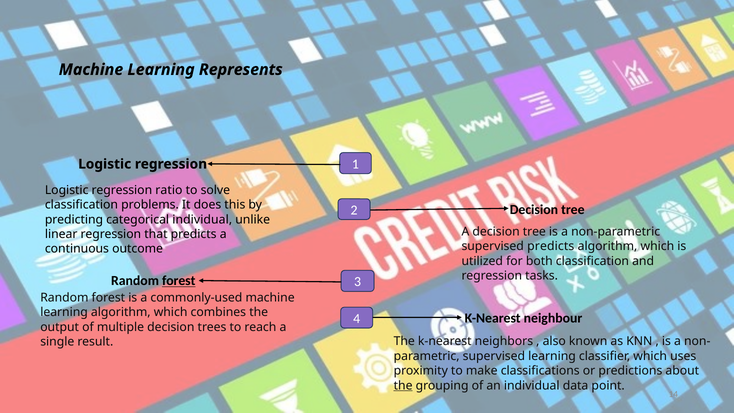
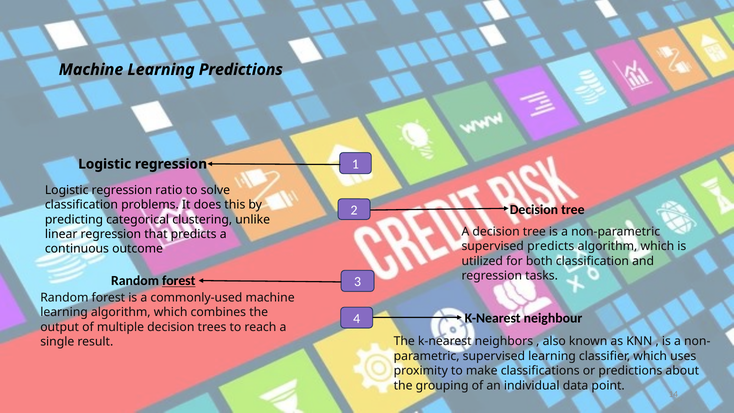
Learning Represents: Represents -> Predictions (241, 70)
categorical individual: individual -> clustering (202, 219)
the underline: present -> none (403, 385)
